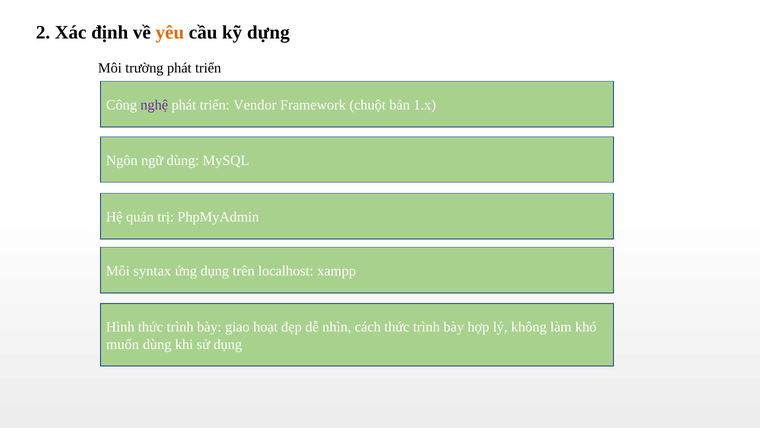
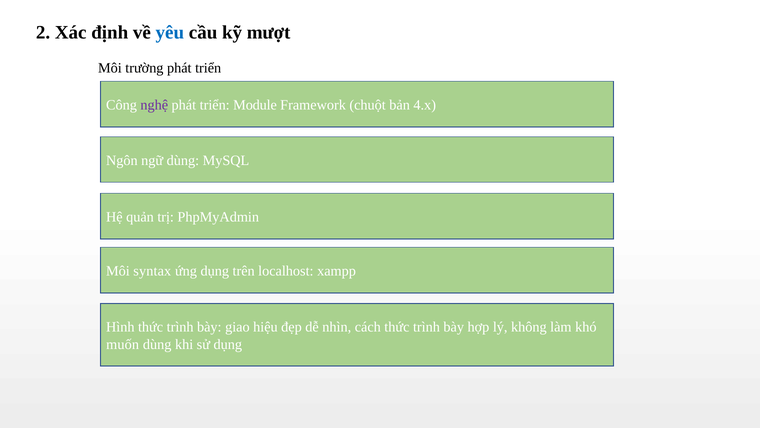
yêu colour: orange -> blue (170, 32)
dựng: dựng -> mượt (269, 32)
Vendor: Vendor -> Module (255, 105)
1.x: 1.x -> 4.x (425, 105)
hoạt: hoạt -> hiệu (265, 327)
